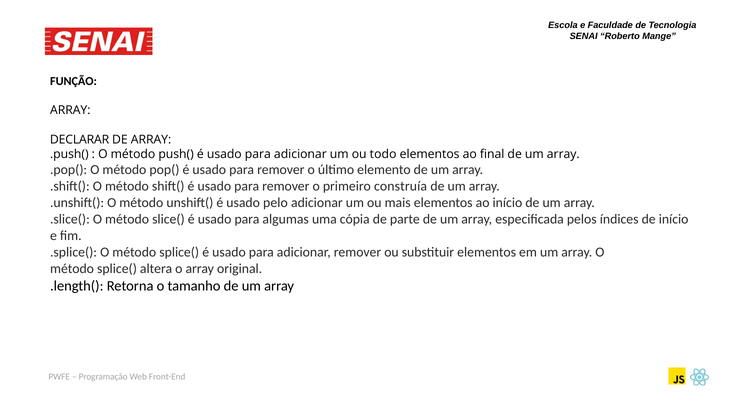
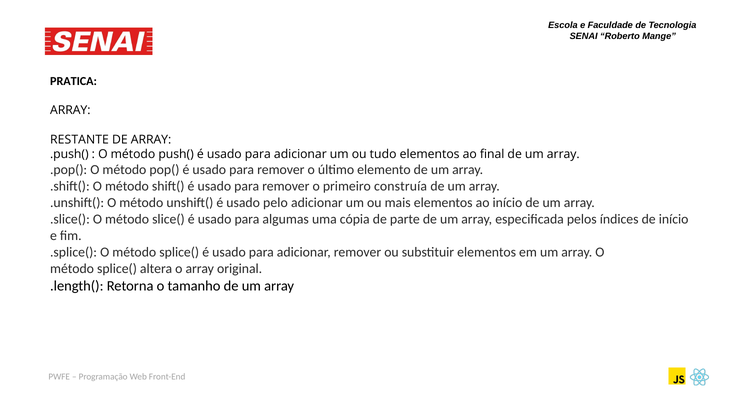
FUNÇÃO: FUNÇÃO -> PRATICA (74, 81)
DECLARAR: DECLARAR -> RESTANTE (79, 140)
todo: todo -> tudo (383, 154)
